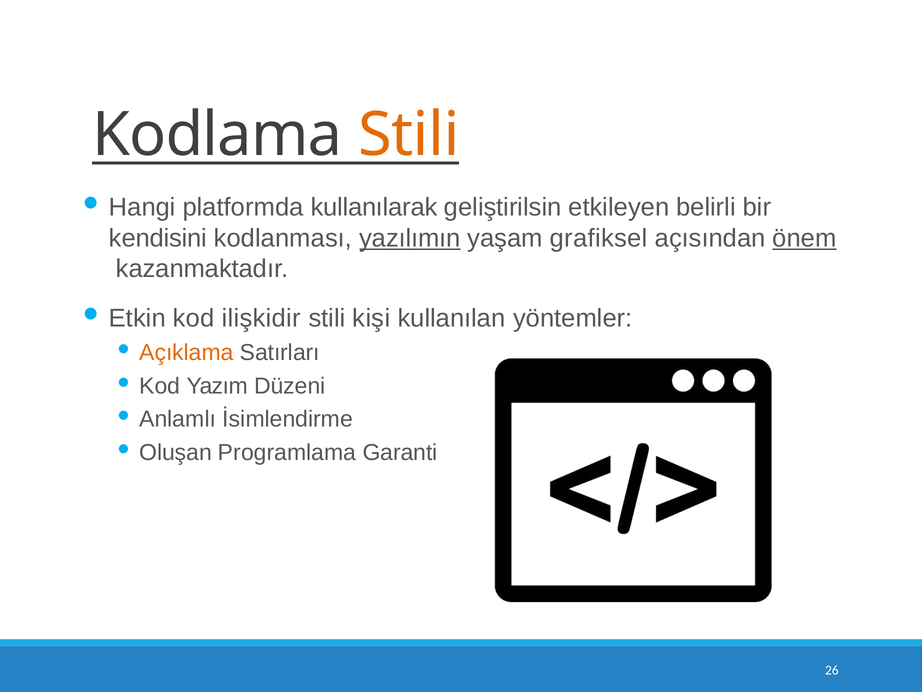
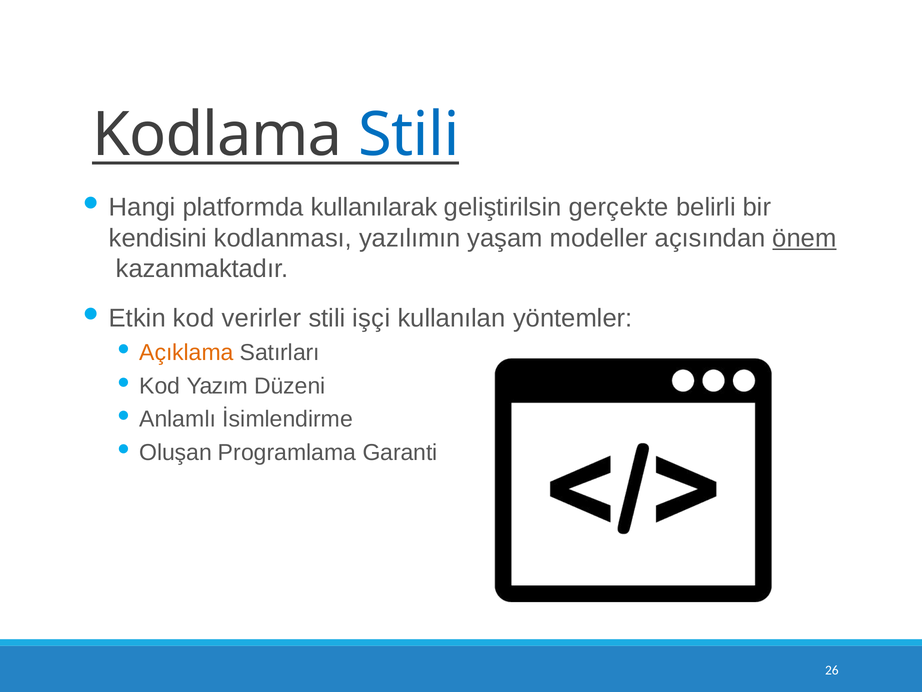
Stili colour: orange -> blue (409, 135)
etkileyen: etkileyen -> gerçekte (619, 207)
yazılımın underline: present -> none (410, 238)
grafiksel: grafiksel -> modeller (599, 238)
ilişkidir: ilişkidir -> verirler (261, 318)
kişi: kişi -> işçi (371, 318)
